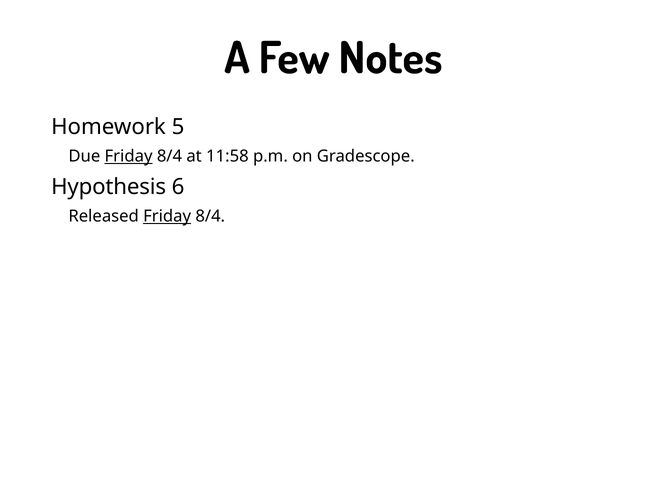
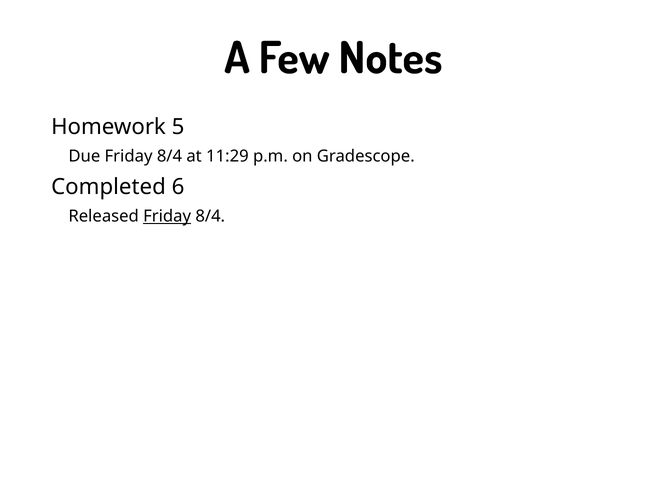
Friday underline: present -> none (129, 157)
11:58: 11:58 -> 11:29 (227, 157)
Hypothesis: Hypothesis -> Completed (108, 187)
